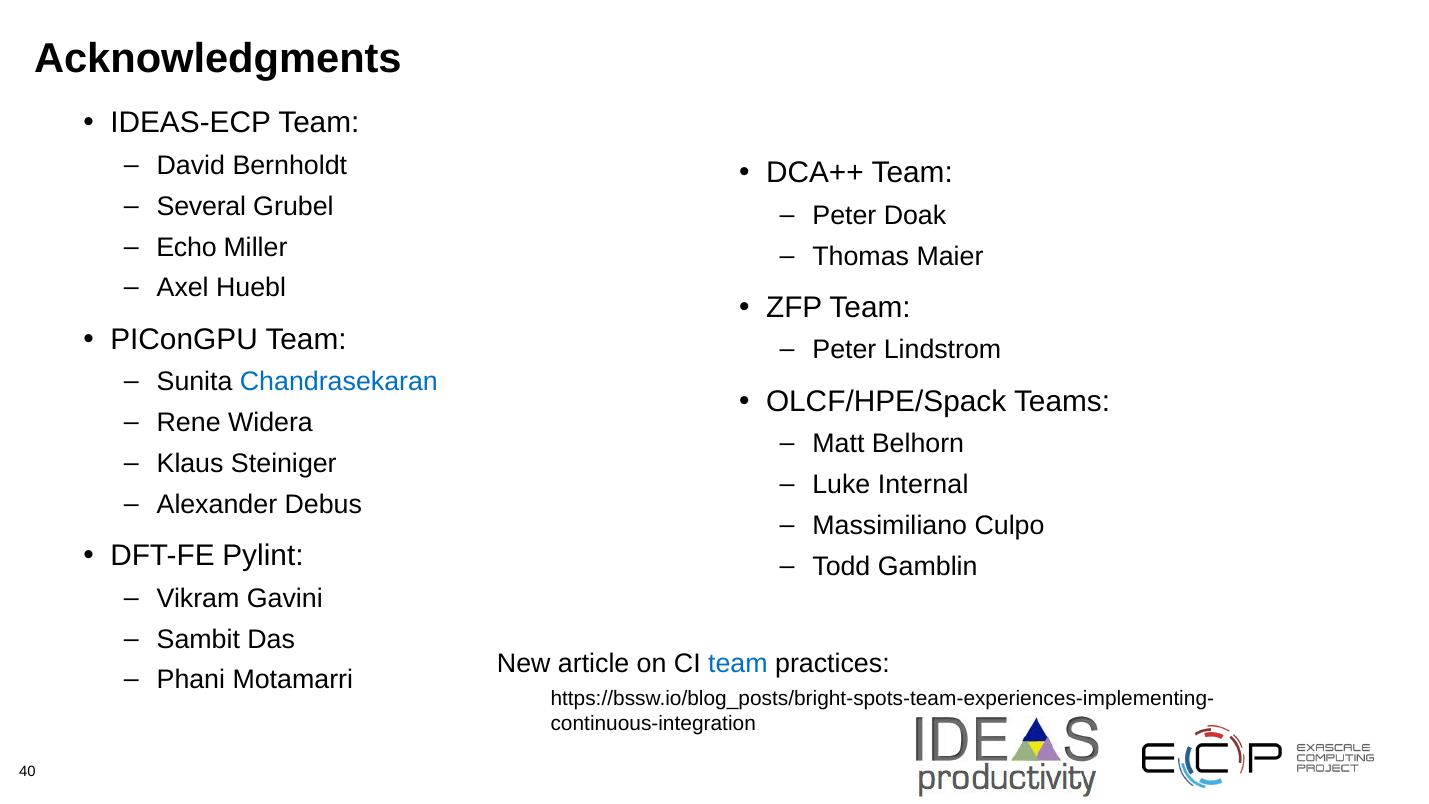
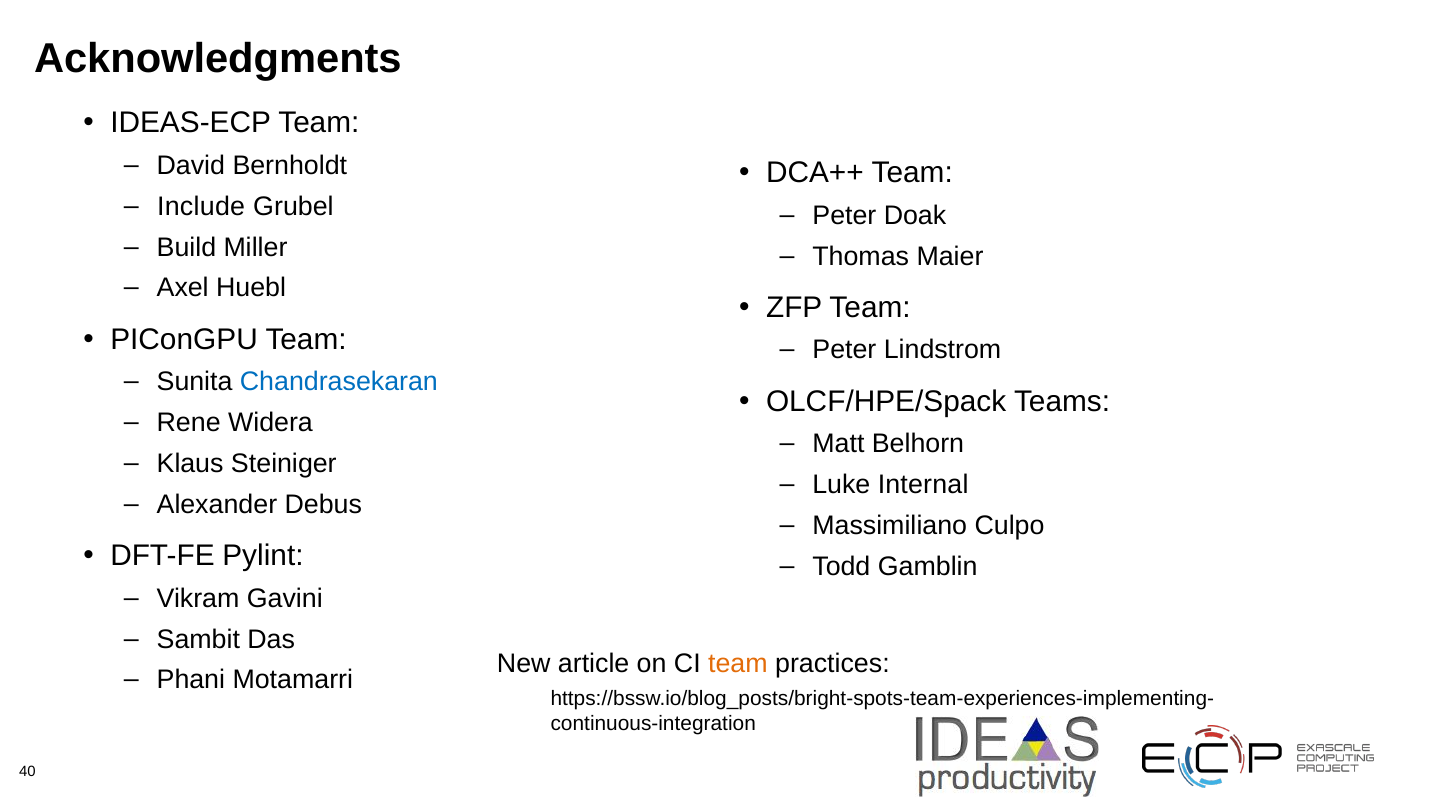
Several: Several -> Include (201, 206)
Echo: Echo -> Build (186, 247)
team colour: blue -> orange (738, 664)
